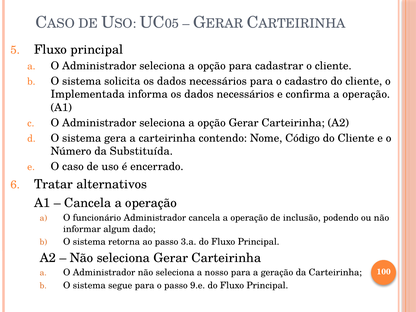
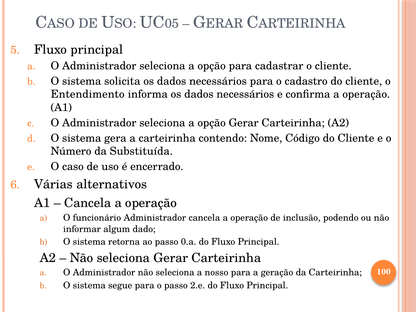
Implementada: Implementada -> Entendimento (88, 94)
Tratar: Tratar -> Várias (53, 184)
3.a: 3.a -> 0.a (189, 242)
9.e: 9.e -> 2.e (198, 285)
